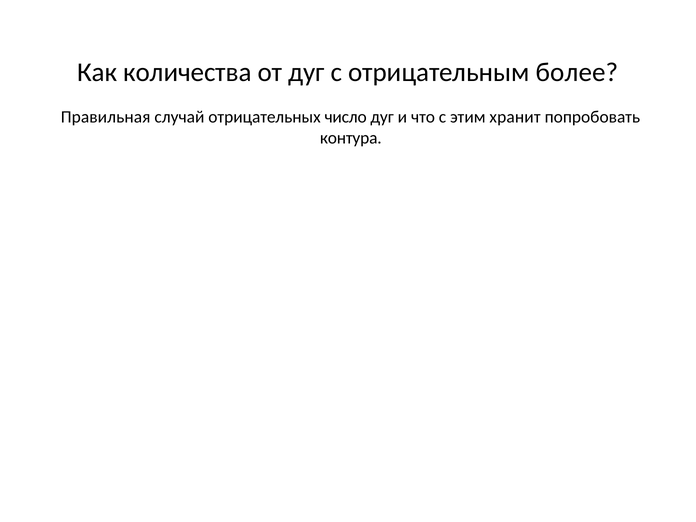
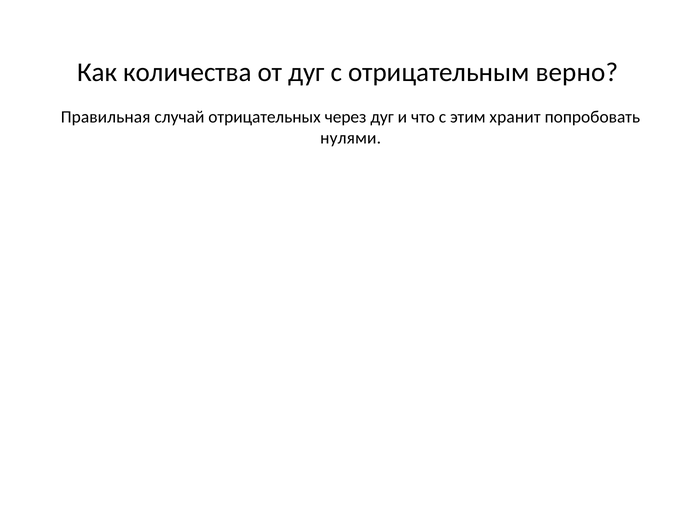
более: более -> верно (577, 72)
число: число -> через (346, 117)
контура: контура -> нулями (351, 138)
